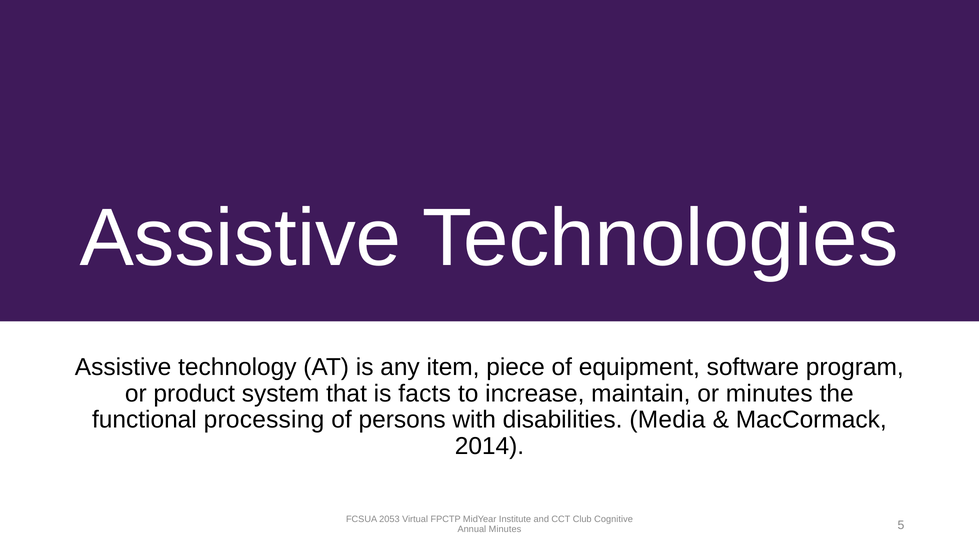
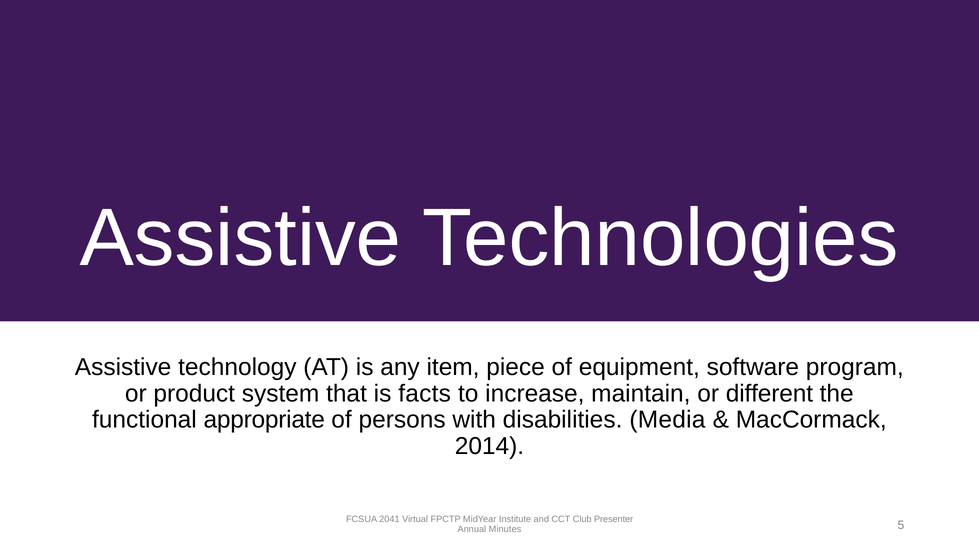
or minutes: minutes -> different (769, 394)
processing: processing -> appropriate (264, 420)
2053: 2053 -> 2041 (389, 520)
Cognitive: Cognitive -> Presenter (614, 520)
